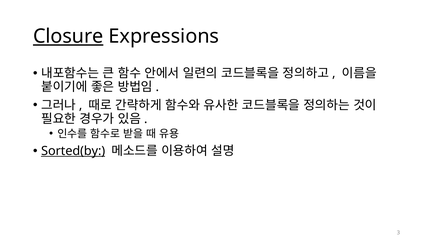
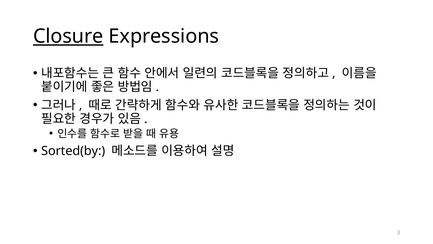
Sorted(by underline: present -> none (73, 151)
